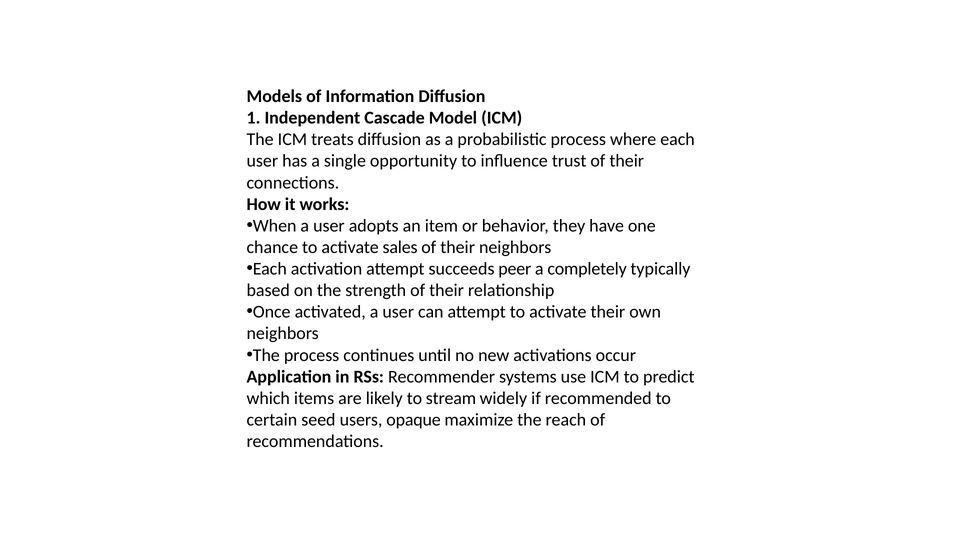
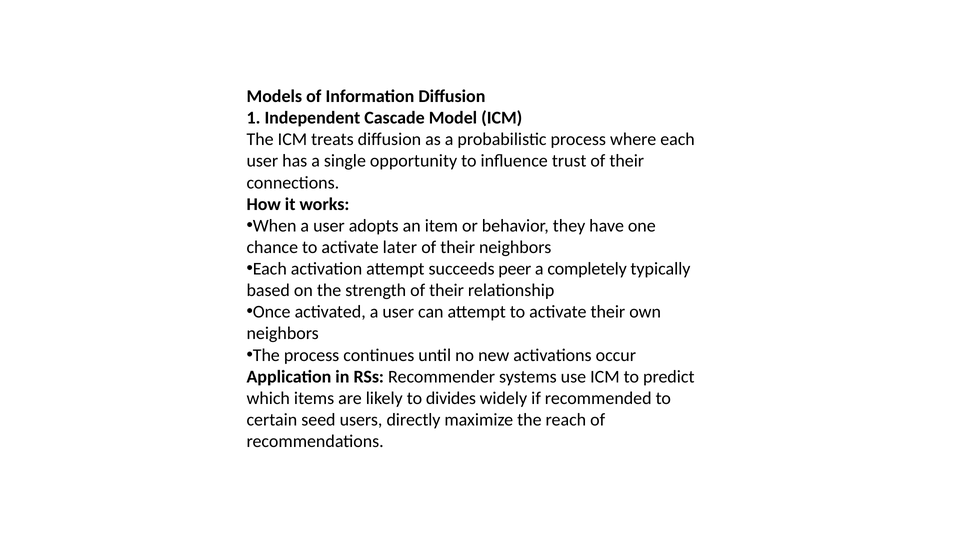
sales: sales -> later (400, 247)
stream: stream -> divides (451, 398)
opaque: opaque -> directly (413, 420)
